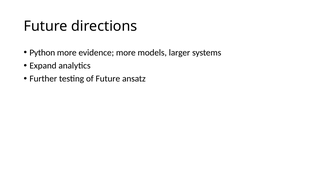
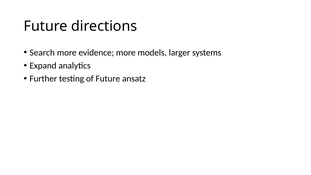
Python: Python -> Search (42, 53)
